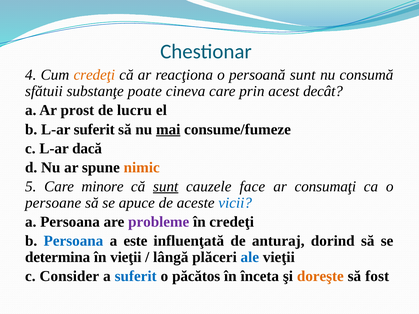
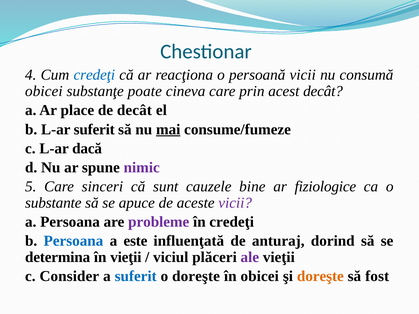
credeţi colour: orange -> blue (94, 75)
persoană sunt: sunt -> vicii (303, 75)
sfătuii: sfătuii -> obicei (44, 91)
prost: prost -> place (77, 110)
de lucru: lucru -> decât (134, 110)
nimic colour: orange -> purple (142, 168)
minore: minore -> sinceri (102, 187)
sunt underline: present -> none (166, 187)
face: face -> bine (252, 187)
consumaţi: consumaţi -> fiziologice (325, 187)
persoane: persoane -> substante (53, 203)
vicii colour: blue -> purple (235, 203)
lângă: lângă -> viciul (171, 257)
ale colour: blue -> purple (250, 257)
o păcătos: păcătos -> doreşte (196, 276)
în înceta: înceta -> obicei (260, 276)
